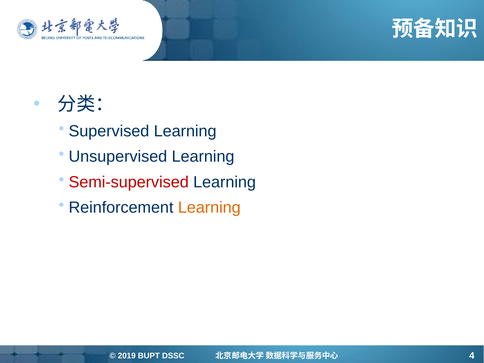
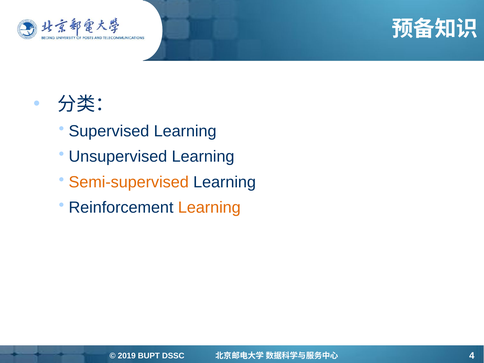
Semi-supervised colour: red -> orange (129, 182)
